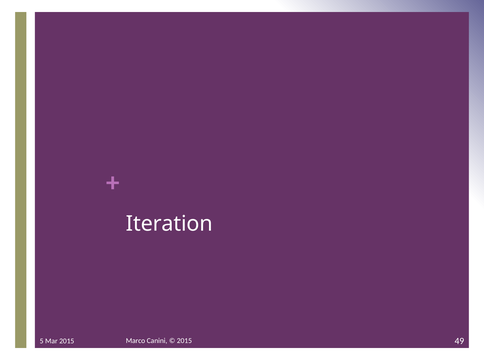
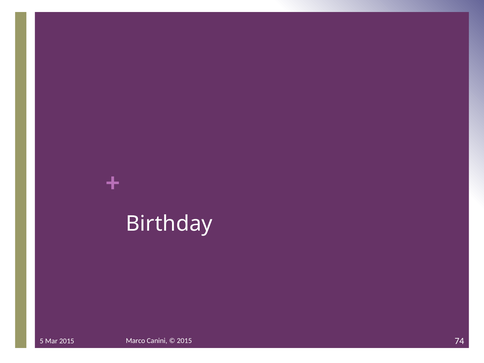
Iteration: Iteration -> Birthday (169, 224)
49: 49 -> 74 (459, 341)
